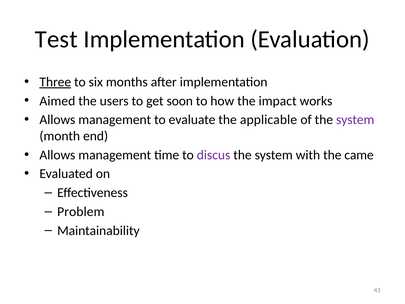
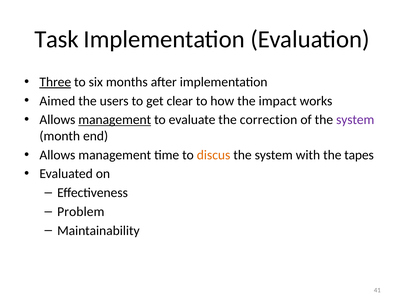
Test: Test -> Task (57, 39)
soon: soon -> clear (180, 101)
management underline: none -> present (115, 120)
applicable: applicable -> correction (269, 120)
discus colour: purple -> orange (214, 155)
came: came -> tapes (359, 155)
